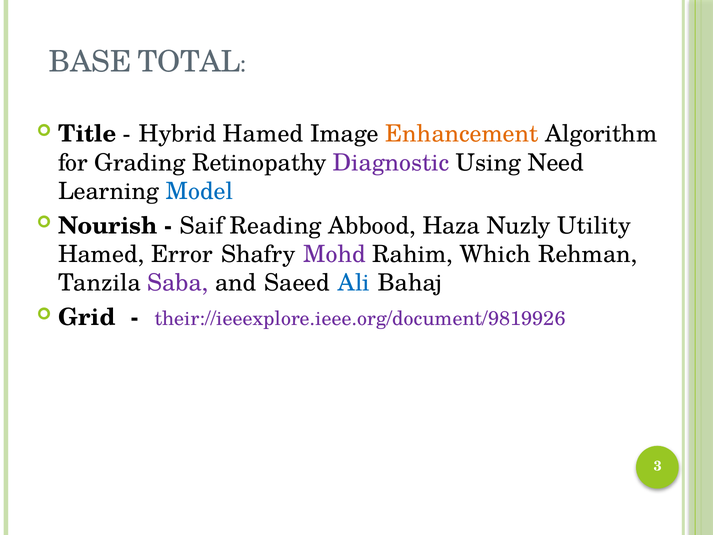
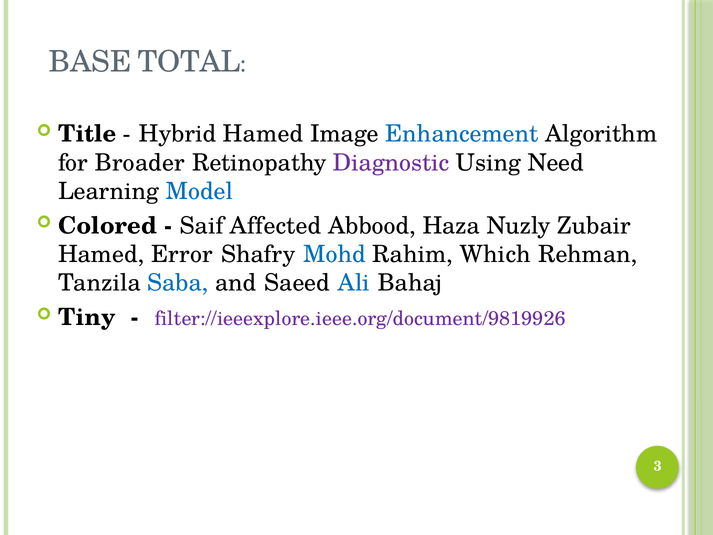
Enhancement colour: orange -> blue (462, 134)
Grading: Grading -> Broader (140, 163)
Nourish: Nourish -> Colored (108, 226)
Reading: Reading -> Affected (276, 226)
Utility: Utility -> Zubair (594, 226)
Mohd colour: purple -> blue (335, 254)
Saba colour: purple -> blue (178, 283)
Grid: Grid -> Tiny (87, 317)
their://ieeexplore.ieee.org/document/9819926: their://ieeexplore.ieee.org/document/9819926 -> filter://ieeexplore.ieee.org/document/9819926 (360, 318)
